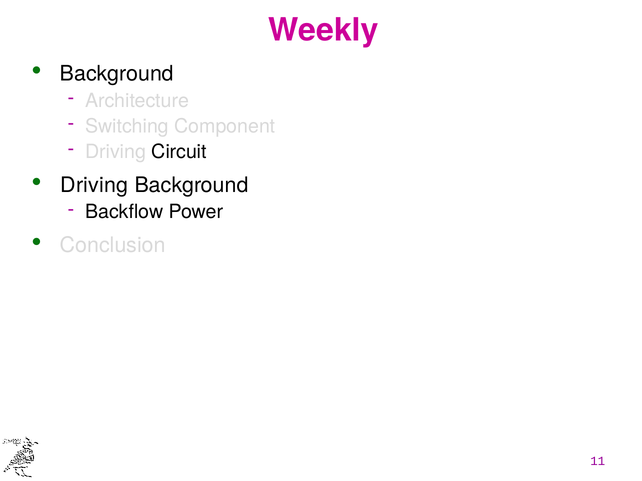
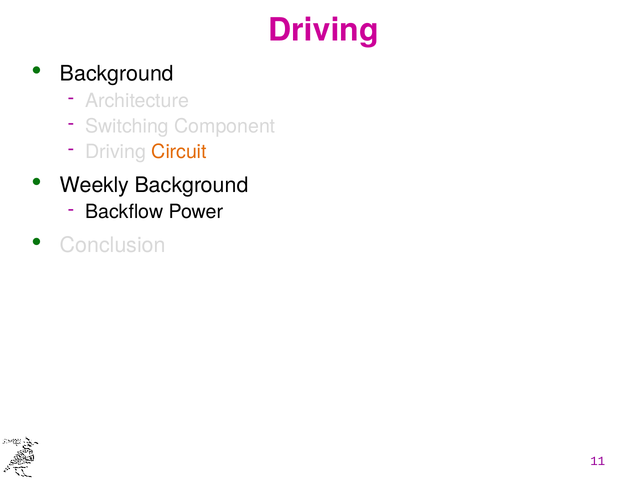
Weekly: Weekly -> Driving (323, 30)
Circuit colour: black -> orange (179, 152)
Driving: Driving -> Weekly (95, 185)
